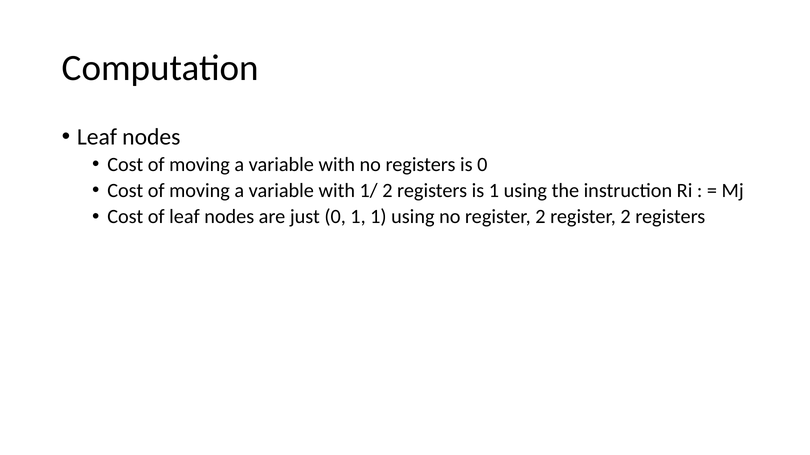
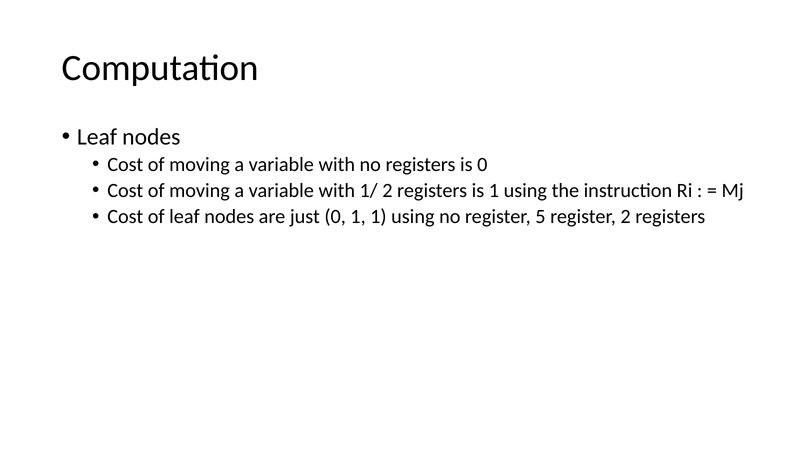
no register 2: 2 -> 5 (540, 217)
